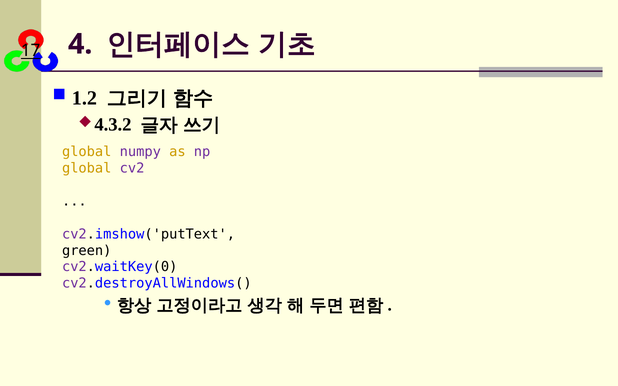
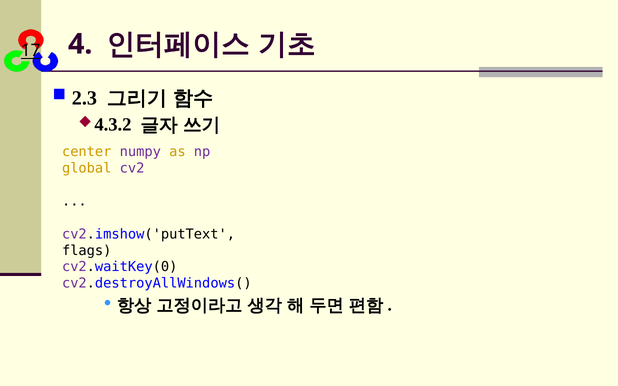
1.2: 1.2 -> 2.3 (84, 98)
global: global -> center (87, 152)
green: green -> flags (87, 251)
